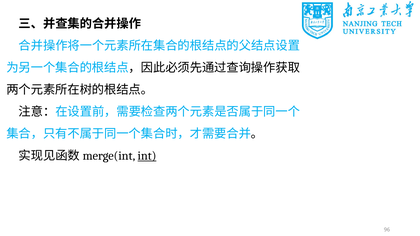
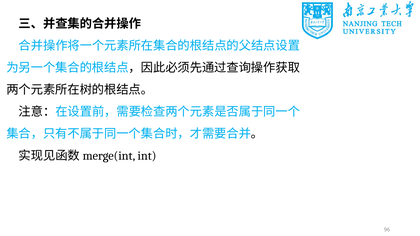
int underline: present -> none (147, 156)
